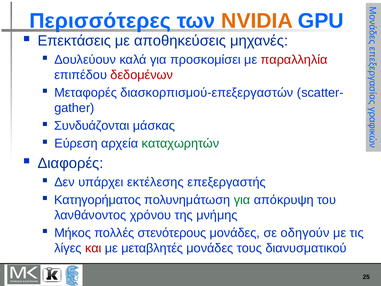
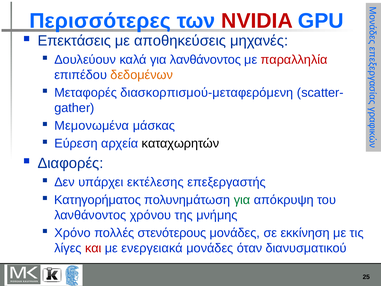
NVIDIA colour: orange -> red (257, 21)
για προσκομίσει: προσκομίσει -> λανθάνοντος (205, 60)
δεδομένων colour: red -> orange (142, 75)
διασκορπισμού-επεξεργαστών: διασκορπισμού-επεξεργαστών -> διασκορπισμού-μεταφερόμενη (207, 93)
Συνδυάζονται: Συνδυάζονται -> Μεμονωμένα (92, 126)
καταχωρητών colour: green -> black (180, 143)
Μήκος: Μήκος -> Χρόνο (73, 233)
οδηγούν: οδηγούν -> εκκίνηση (305, 233)
μεταβλητές: μεταβλητές -> ενεργειακά (152, 248)
τους: τους -> όταν (249, 248)
